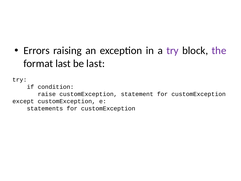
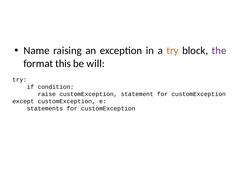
Errors: Errors -> Name (37, 51)
try colour: purple -> orange (173, 51)
format last: last -> this (63, 63)
be last: last -> will (96, 63)
